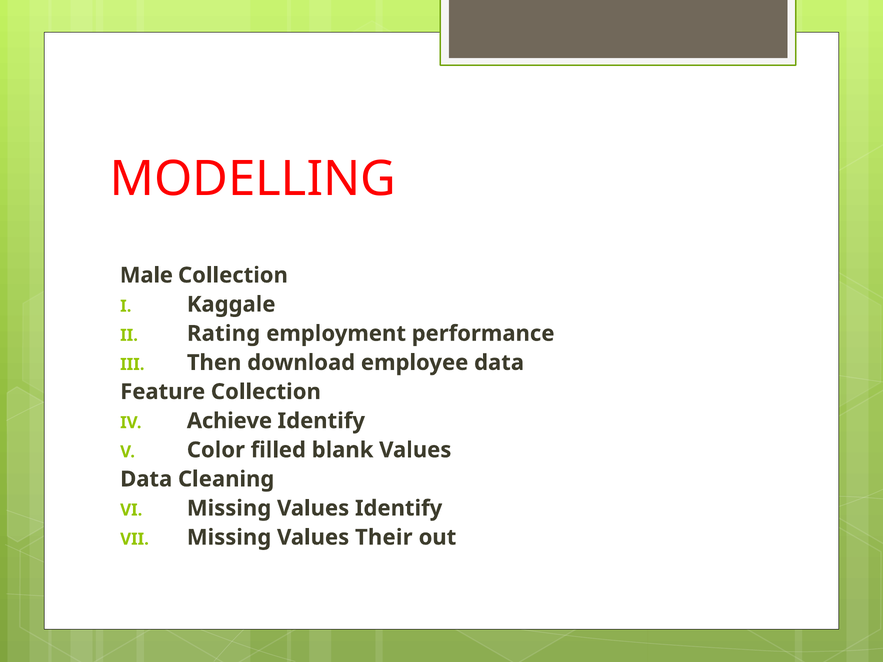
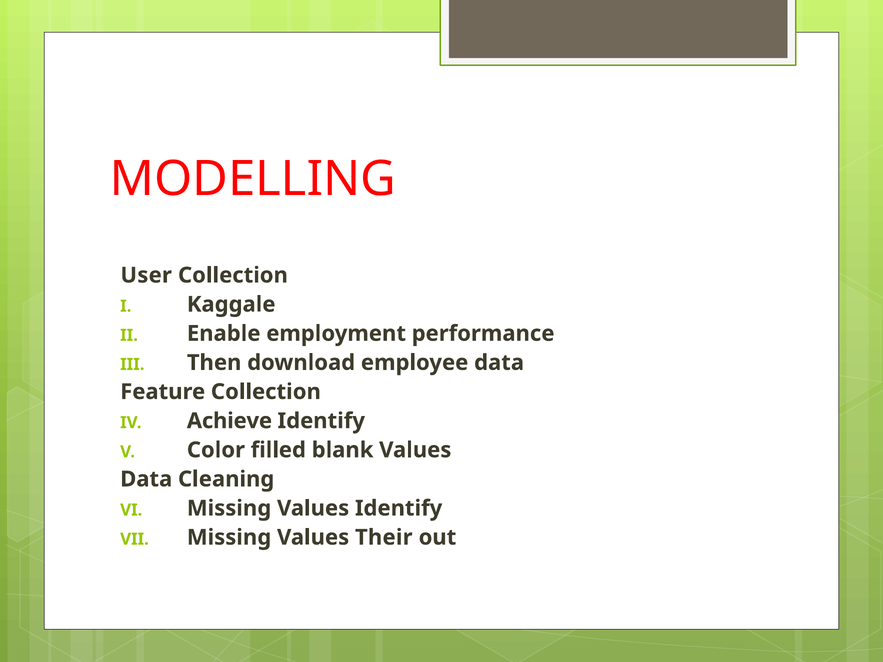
Male: Male -> User (146, 275)
Rating: Rating -> Enable (224, 334)
